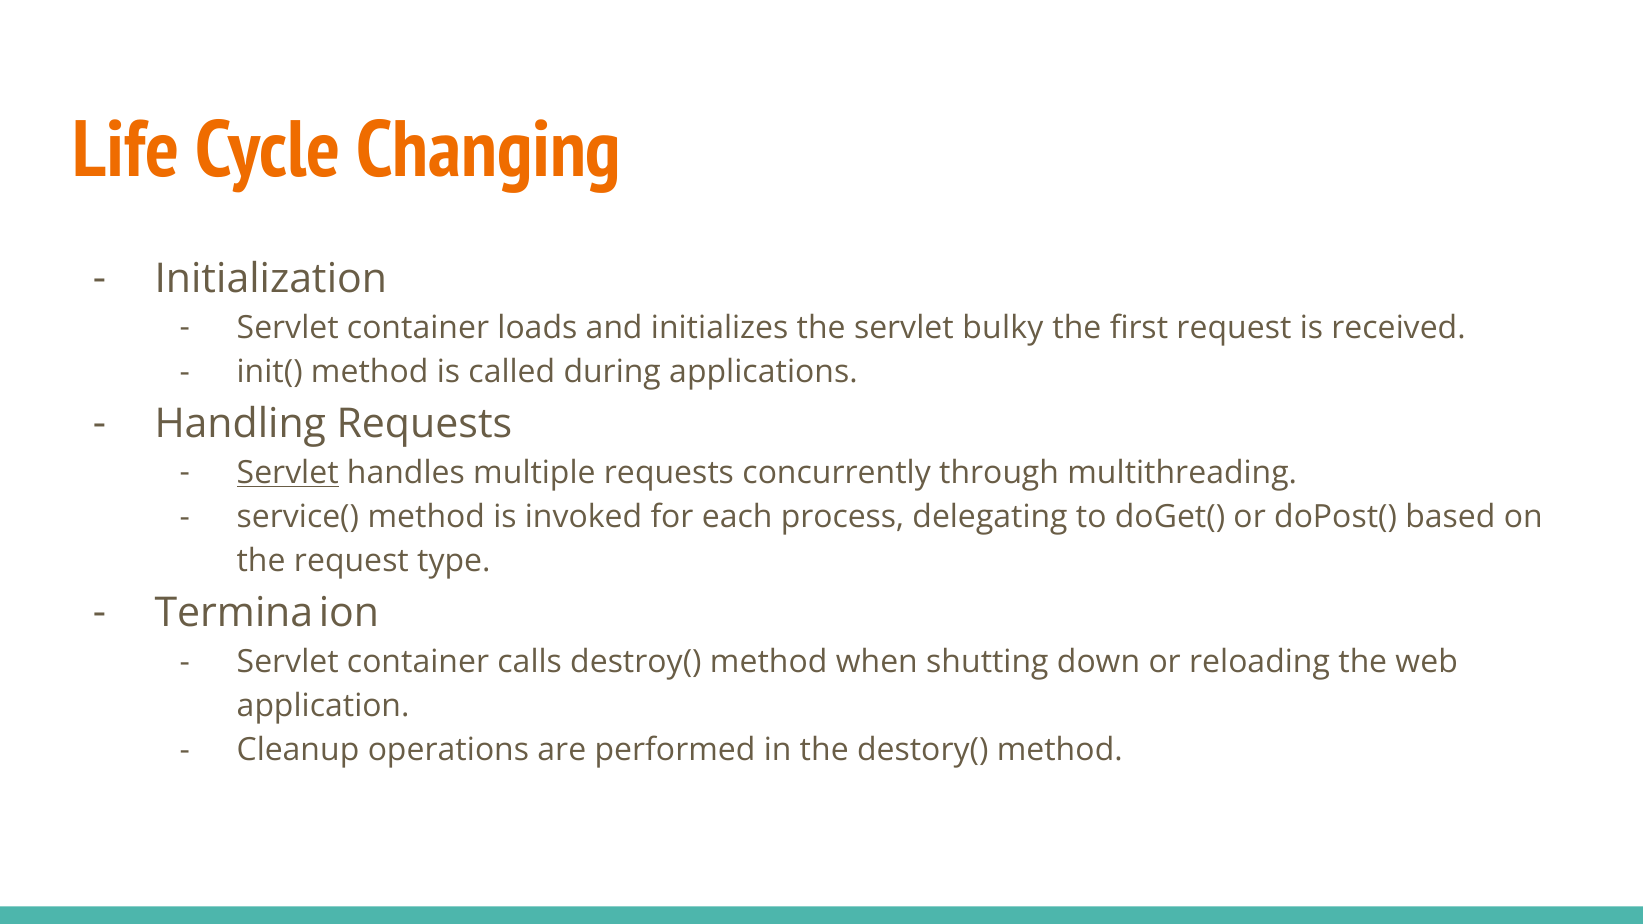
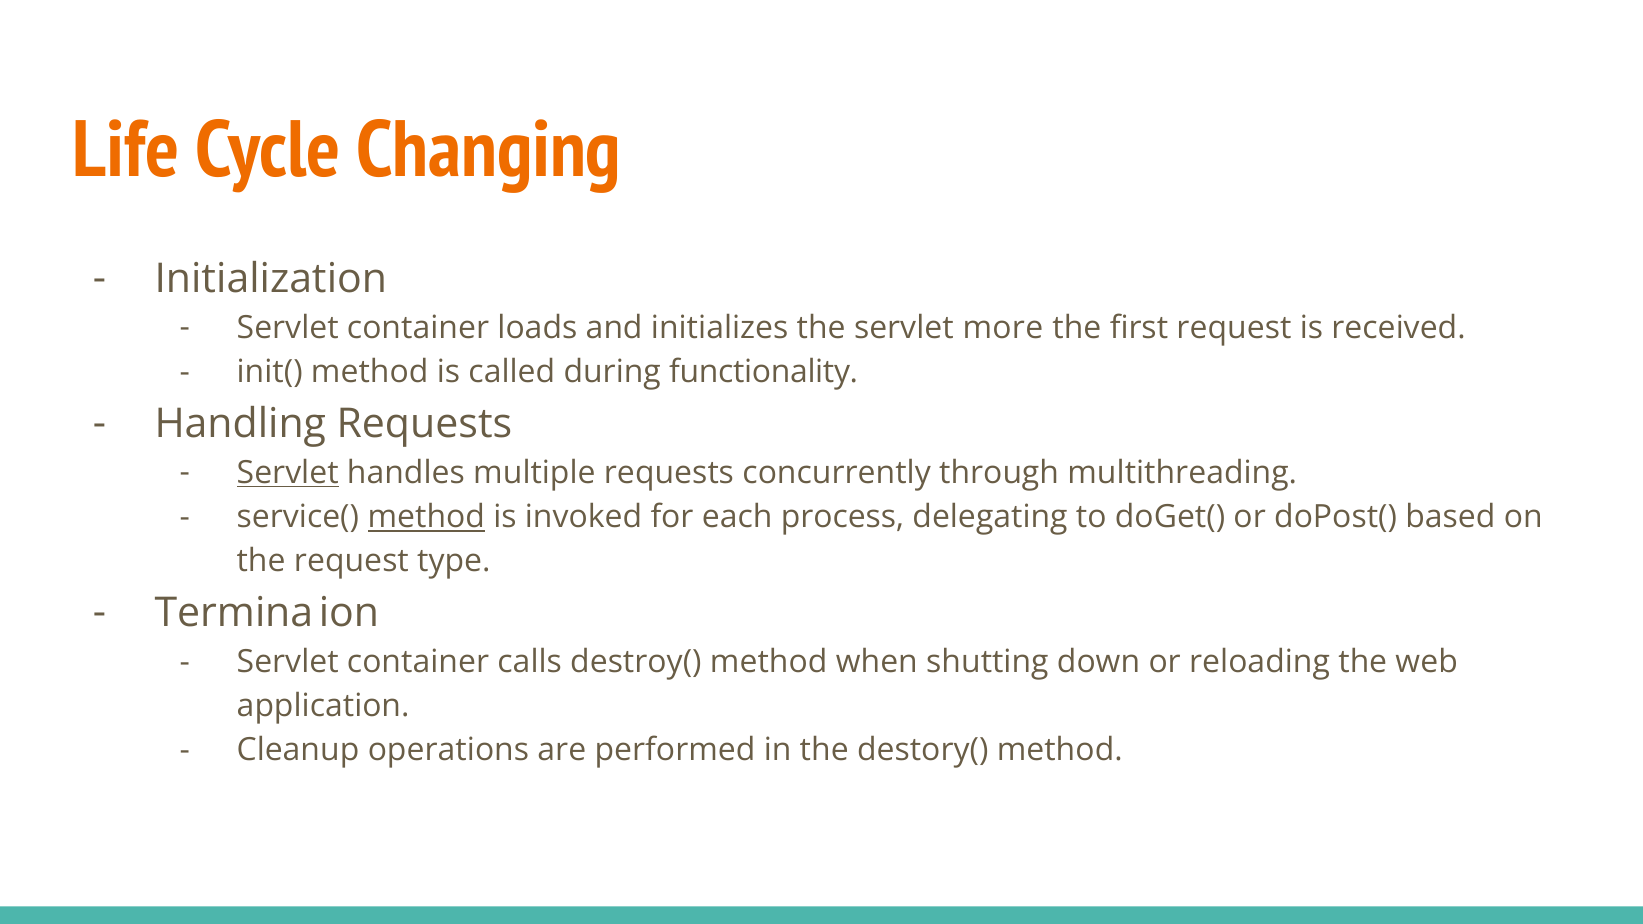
bulky: bulky -> more (1003, 328)
applications: applications -> functionality (764, 372)
method underline: none -> present (426, 517)
